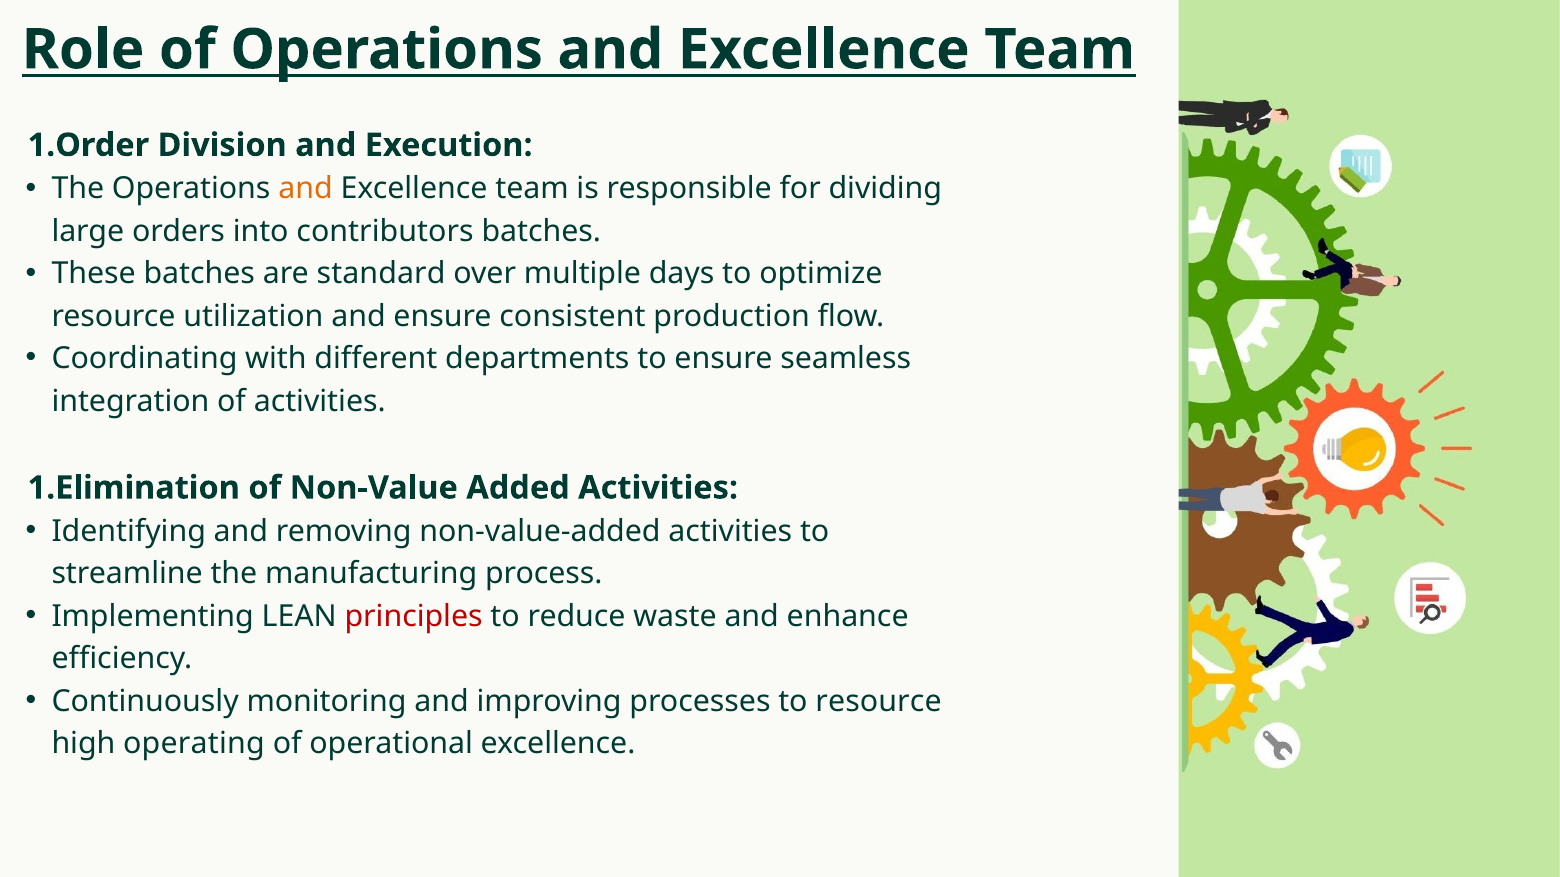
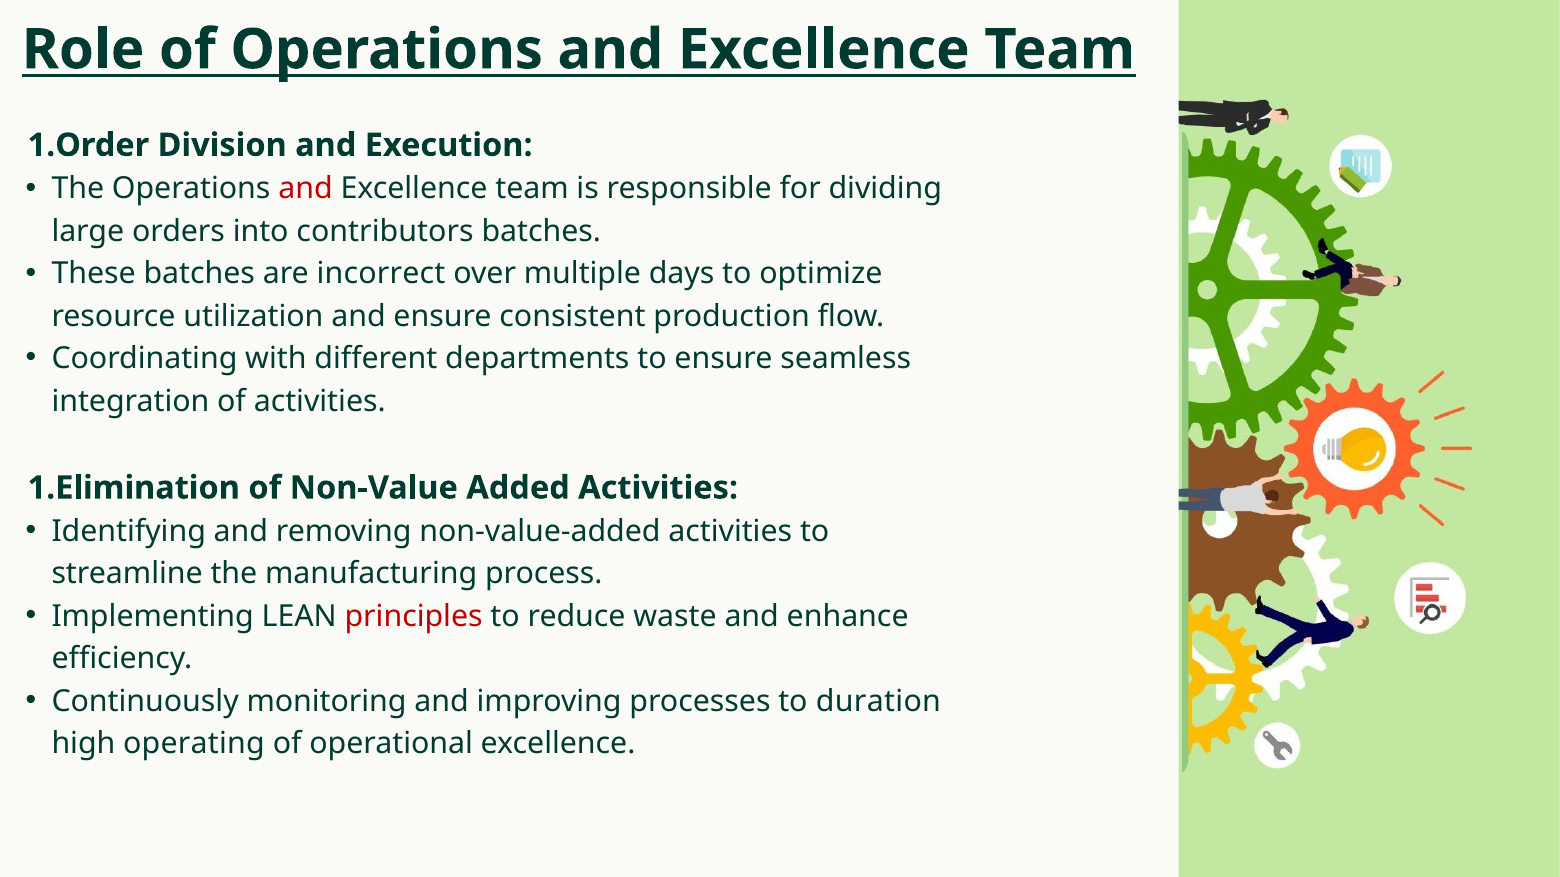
and colour: orange -> red (306, 189)
standard: standard -> incorrect (381, 274)
to resource: resource -> duration (878, 702)
